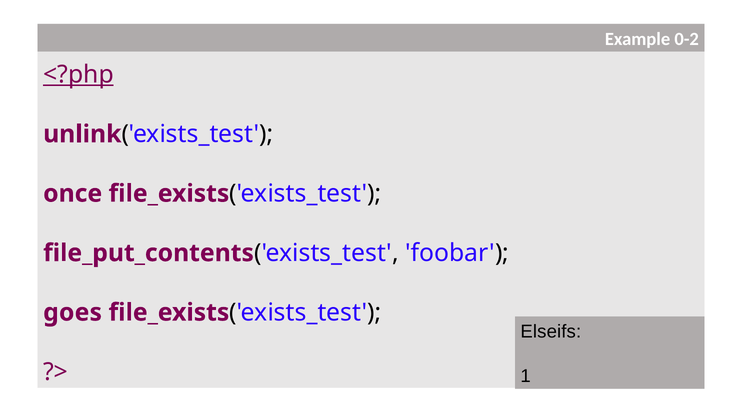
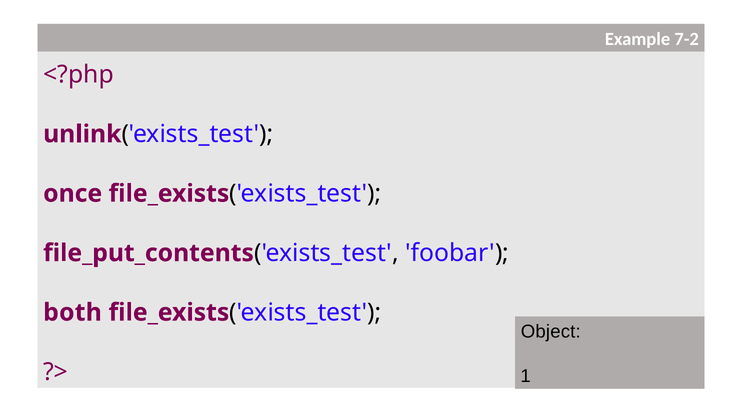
0-2: 0-2 -> 7-2 (687, 39)
<?php underline: present -> none (78, 75)
goes: goes -> both (73, 312)
Elseifs: Elseifs -> Object (551, 331)
